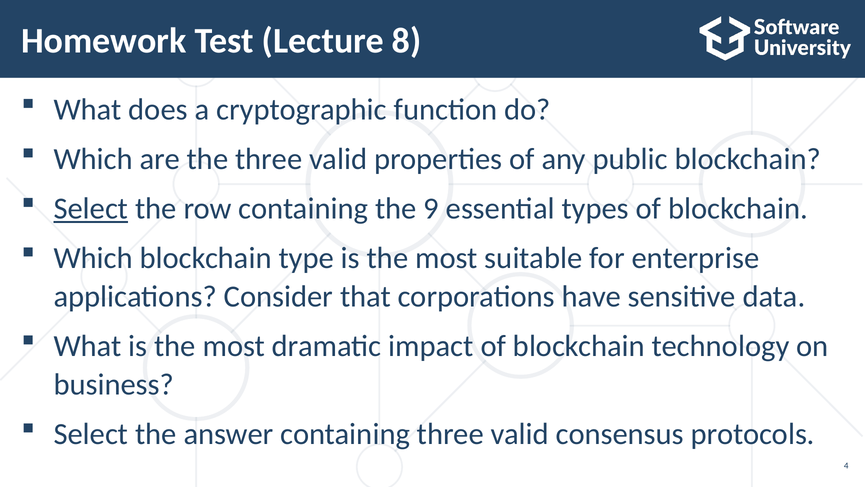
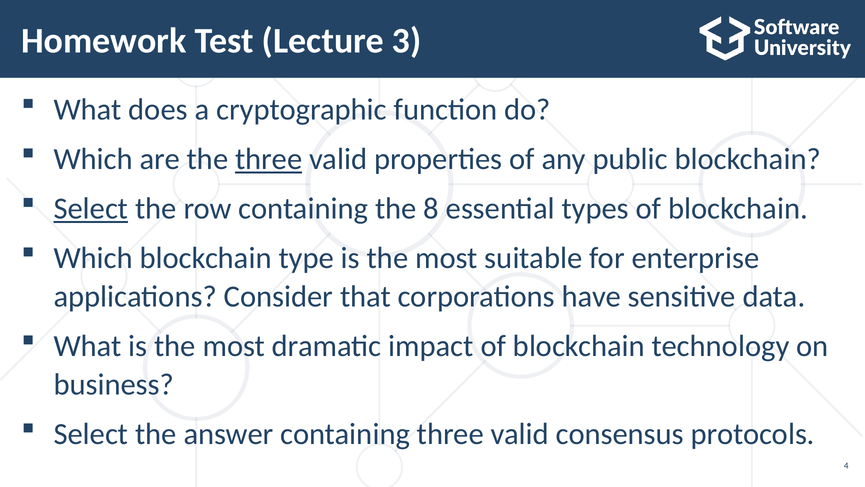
8: 8 -> 3 (407, 41)
three underline: none -> present (269, 159)
9: 9 -> 8 (431, 209)
